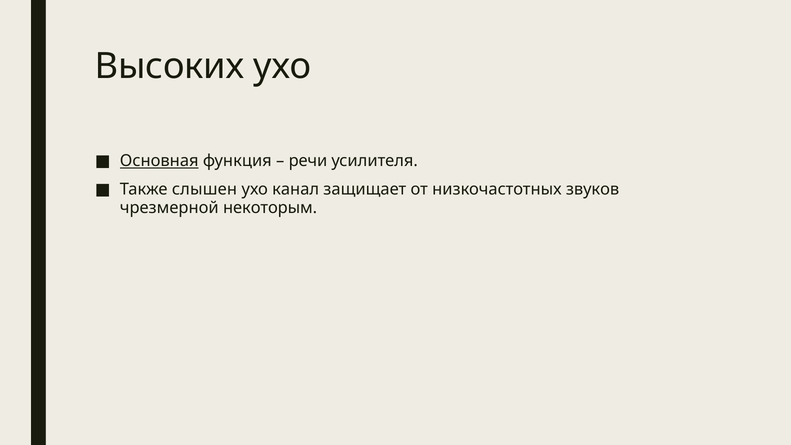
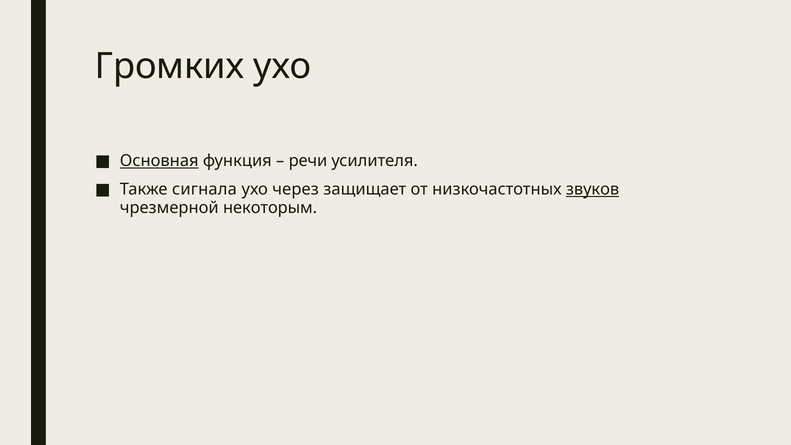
Высоких: Высоких -> Громких (170, 66)
слышен: слышен -> сигнала (204, 189)
канал: канал -> через (296, 189)
звуков underline: none -> present (593, 189)
